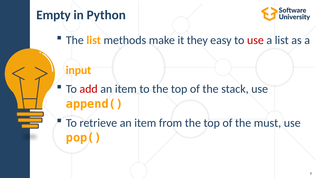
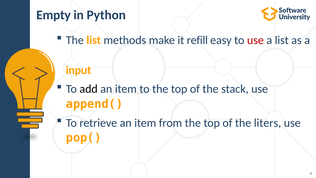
they: they -> refill (197, 40)
add colour: red -> black (89, 89)
must: must -> liters (268, 123)
